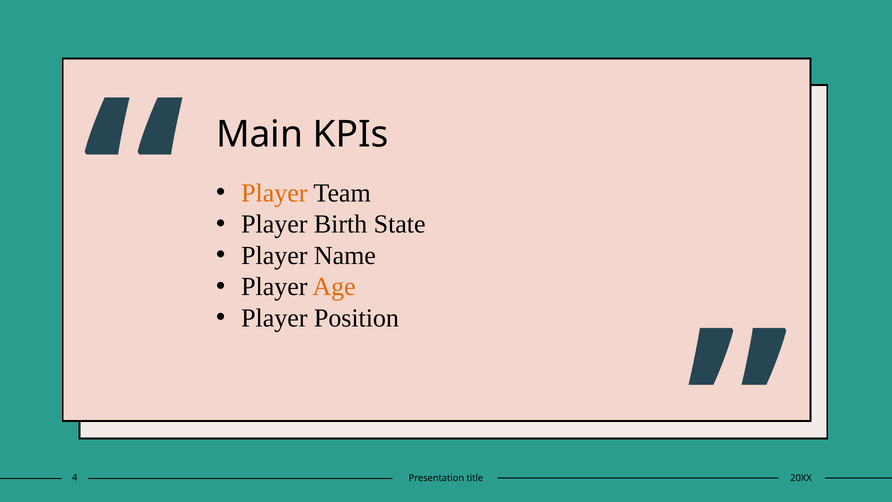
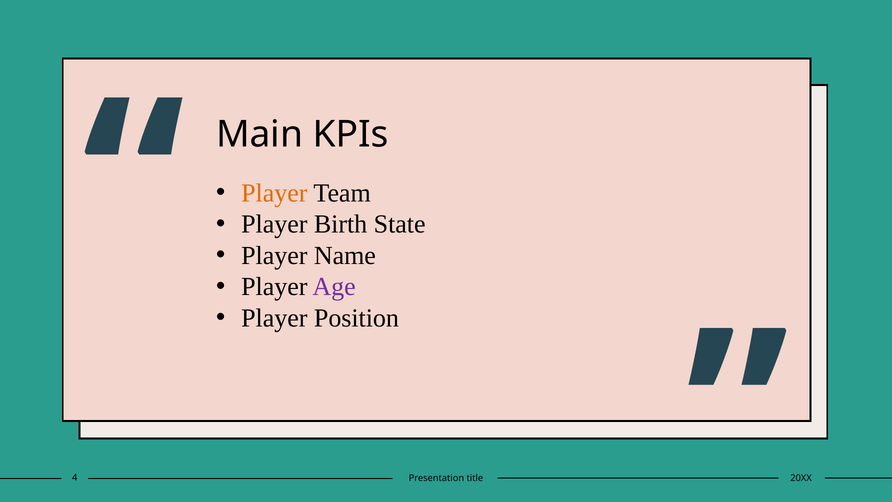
Age colour: orange -> purple (334, 287)
